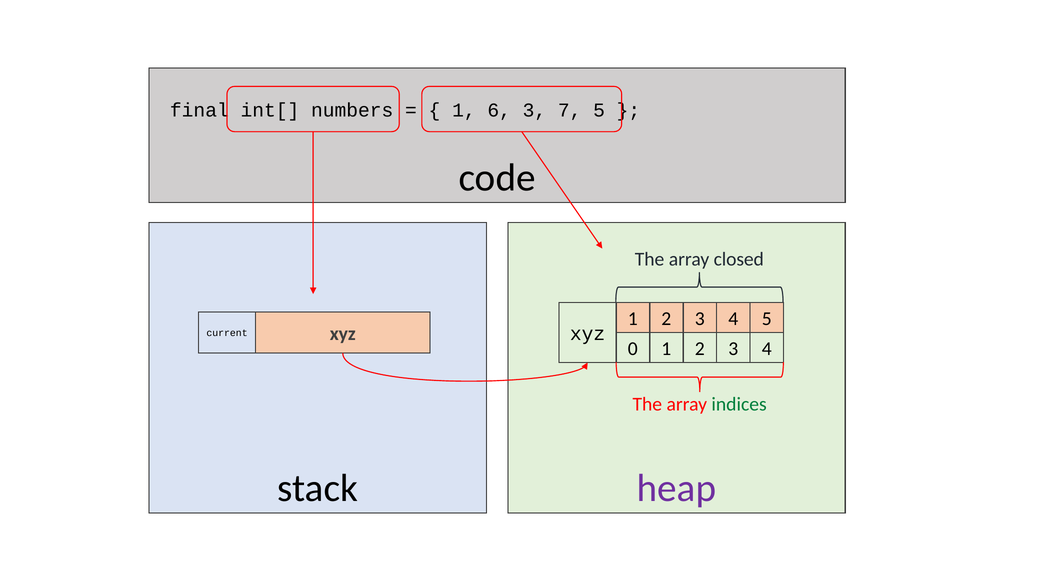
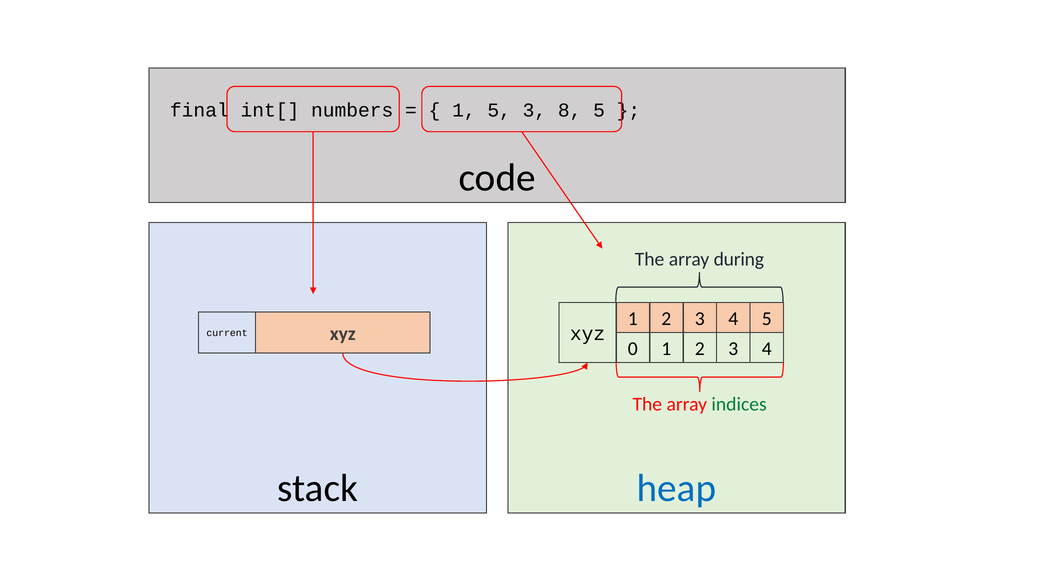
1 6: 6 -> 5 (499, 110)
7: 7 -> 8 (570, 110)
closed: closed -> during (739, 259)
heap colour: purple -> blue (677, 488)
